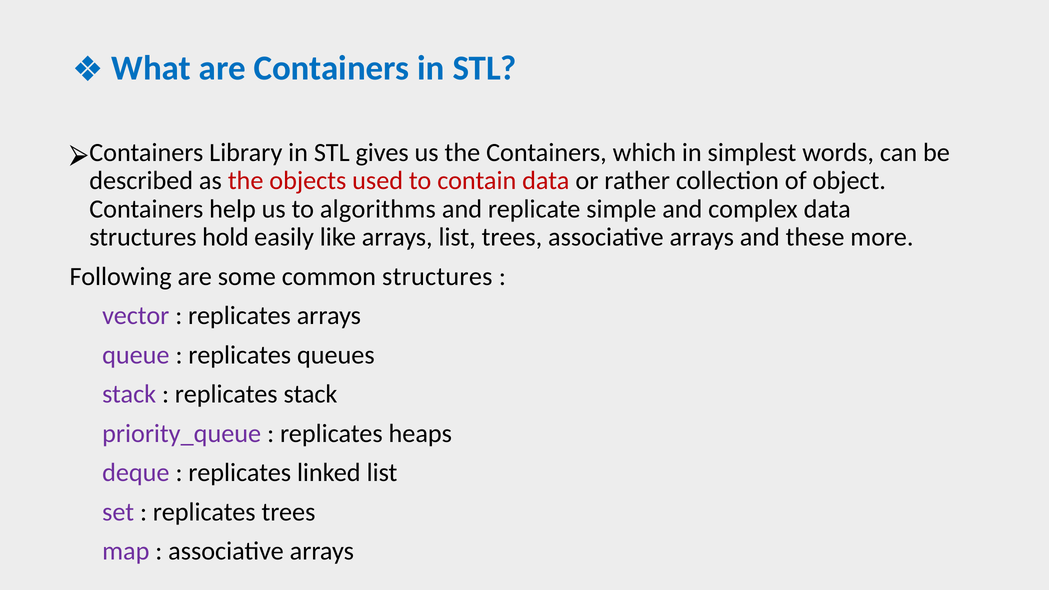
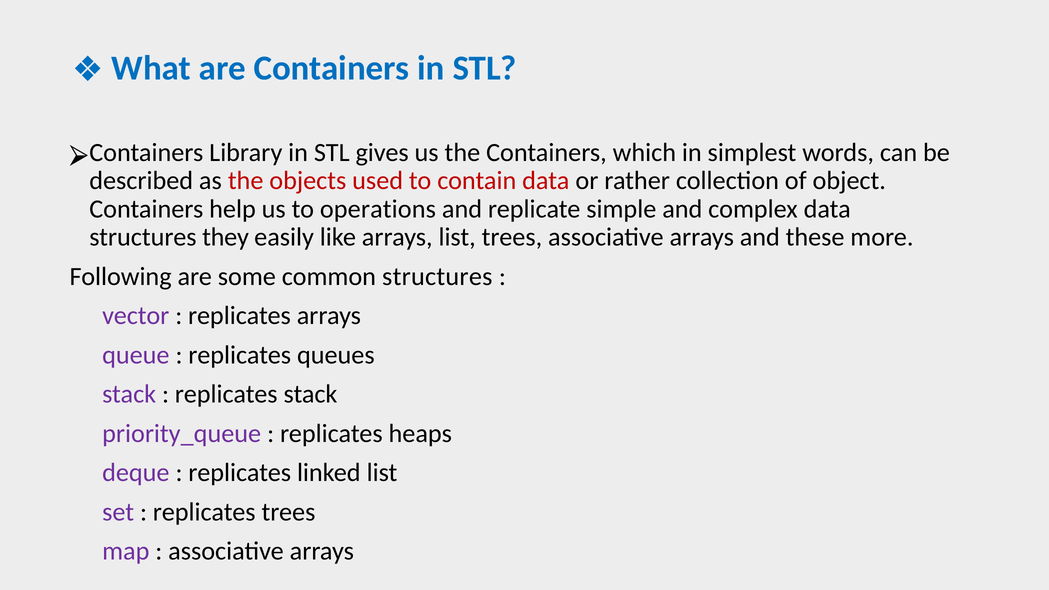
algorithms: algorithms -> operations (378, 209)
hold: hold -> they (226, 237)
